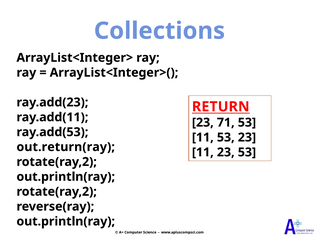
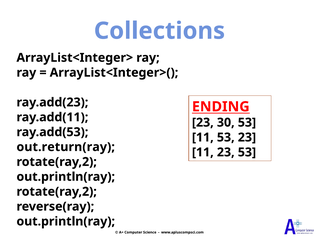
RETURN: RETURN -> ENDING (221, 107)
71: 71 -> 30 (226, 123)
